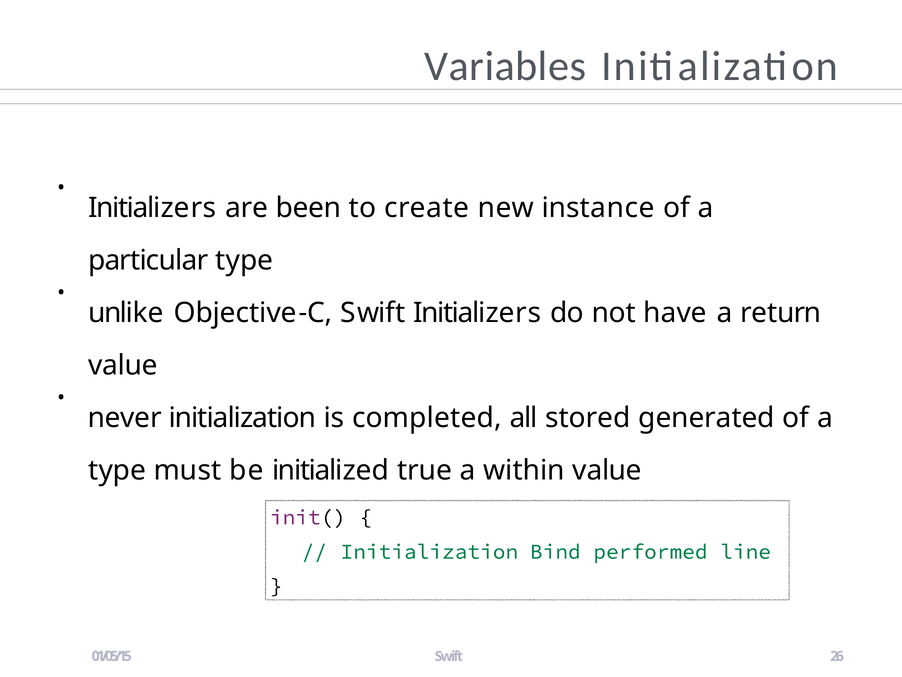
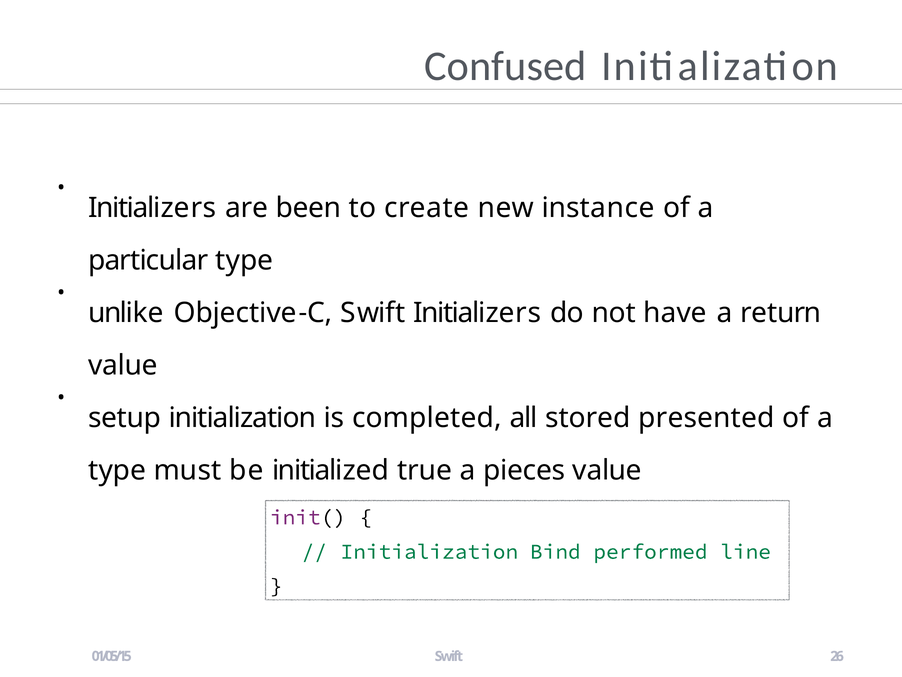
Variables: Variables -> Confused (505, 66)
never: never -> setup (125, 418)
generated: generated -> presented (706, 418)
within: within -> pieces (524, 470)
